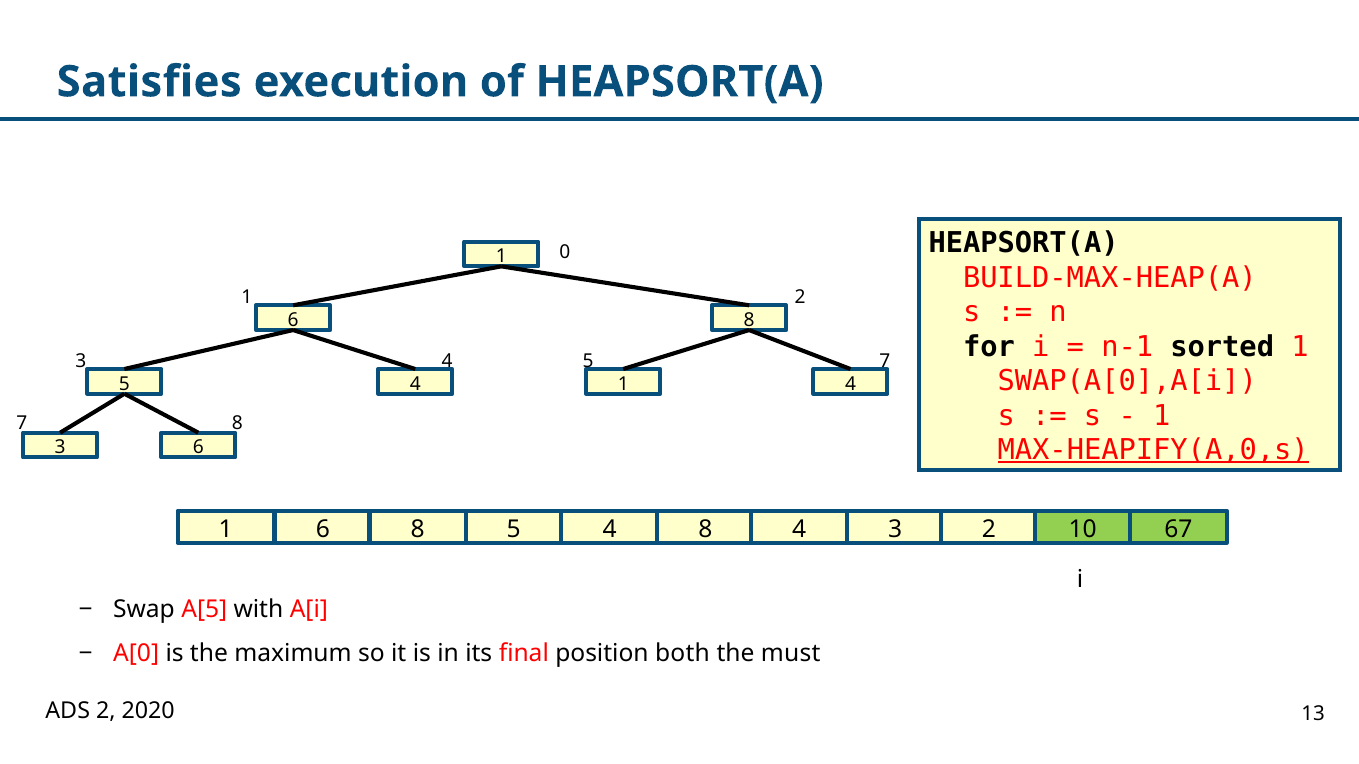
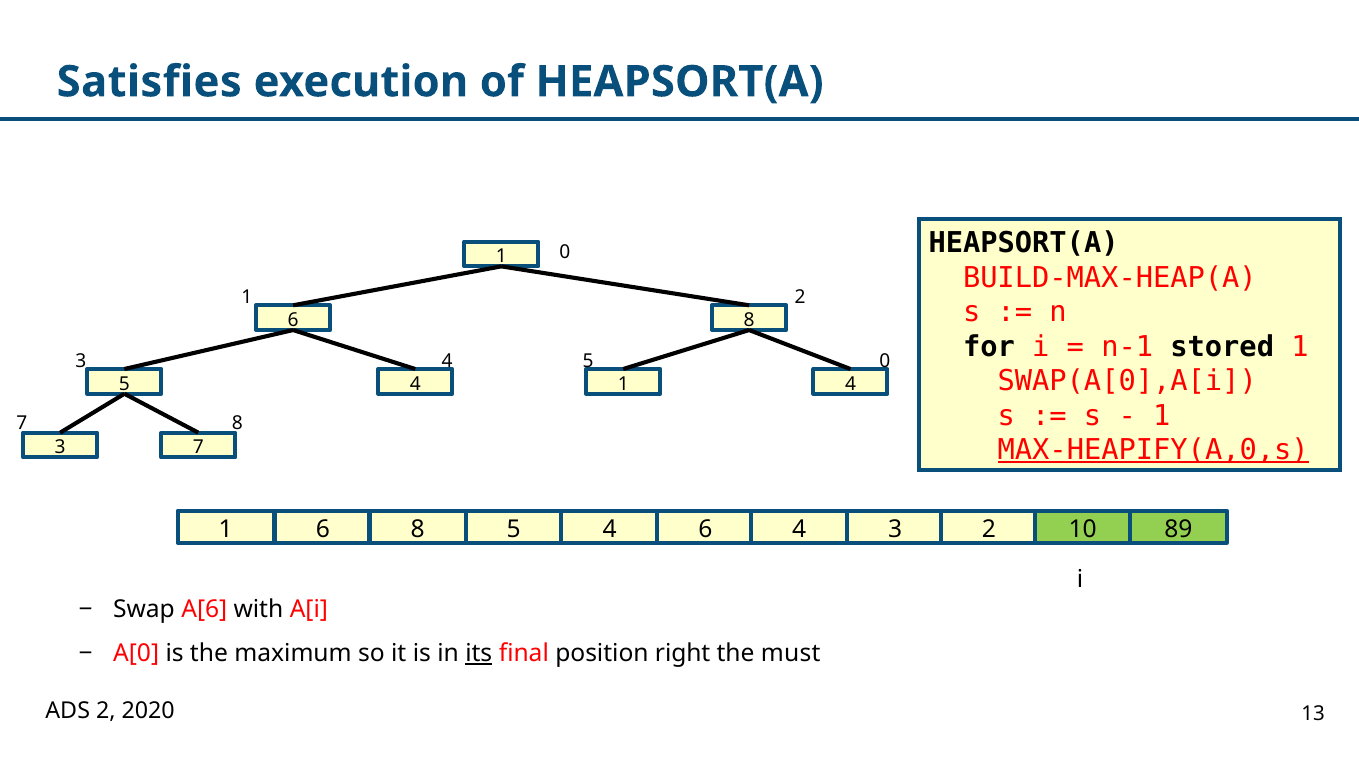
sorted: sorted -> stored (1222, 347)
4 7: 7 -> 0 (885, 362)
3 6: 6 -> 7 (198, 448)
4 8: 8 -> 6 (705, 529)
67: 67 -> 89 (1178, 529)
A[5: A[5 -> A[6 (204, 610)
its underline: none -> present (479, 654)
both: both -> right (683, 654)
